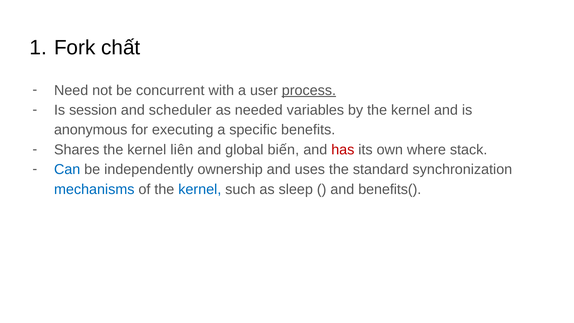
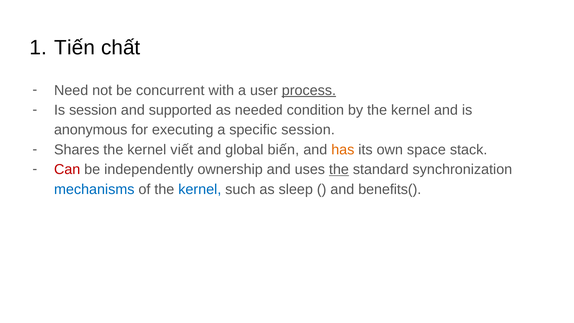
Fork: Fork -> Tiến (75, 48)
scheduler: scheduler -> supported (180, 110)
variables: variables -> condition (315, 110)
specific benefits: benefits -> session (308, 130)
liên: liên -> viết (182, 150)
has colour: red -> orange (343, 150)
where: where -> space (426, 150)
Can colour: blue -> red (67, 169)
the underline: none -> present (339, 169)
